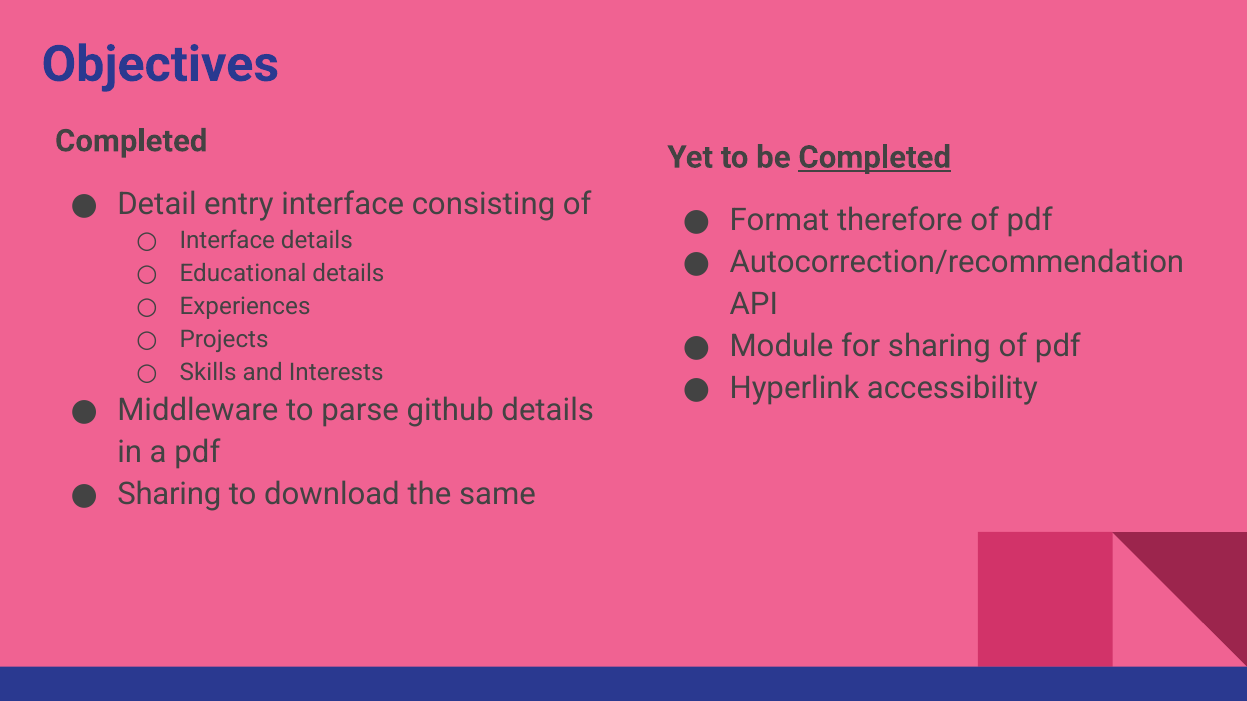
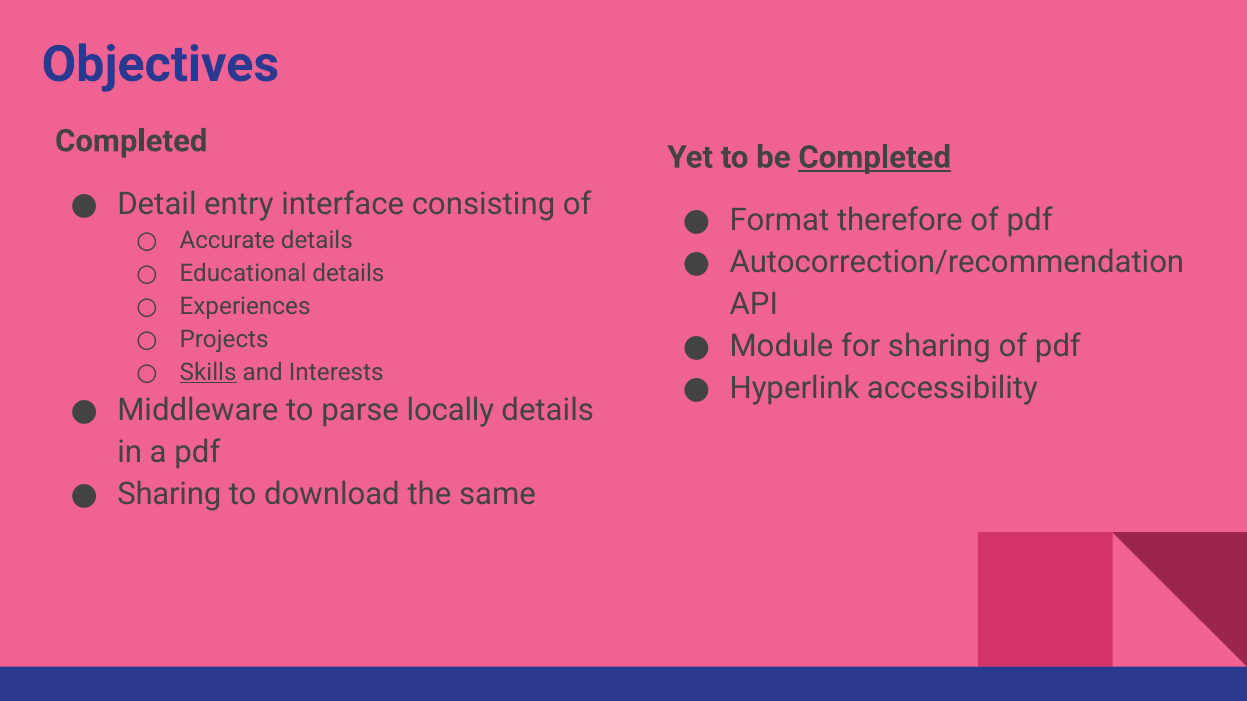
Interface: Interface -> Accurate (227, 241)
Skills underline: none -> present (208, 373)
github: github -> locally (450, 411)
